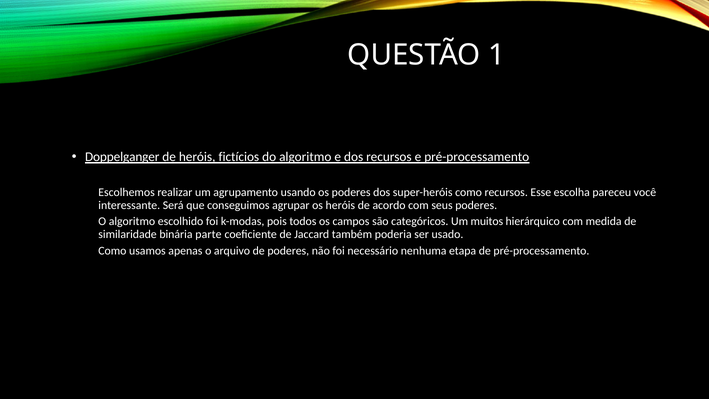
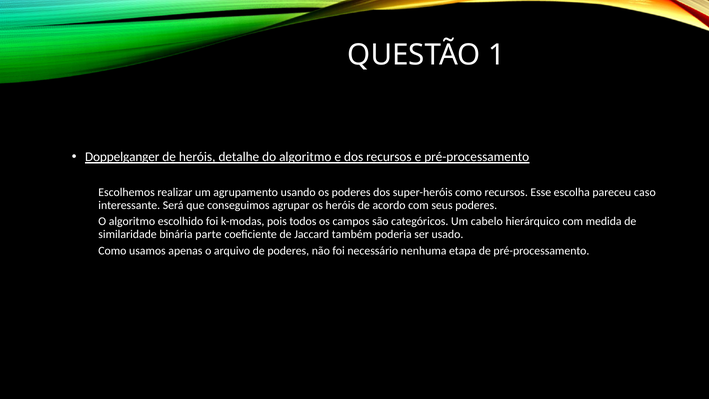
fictícios: fictícios -> detalhe (239, 157)
você: você -> caso (645, 192)
muitos: muitos -> cabelo (487, 221)
